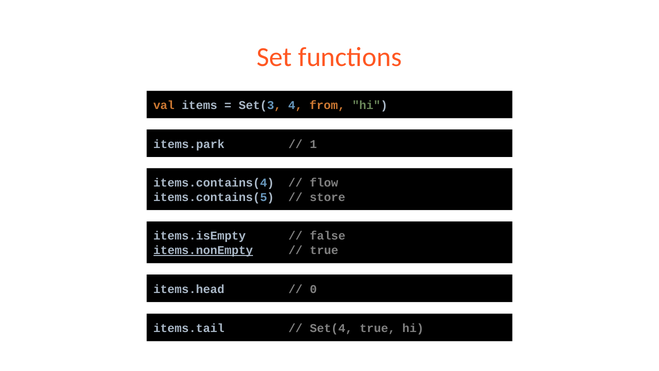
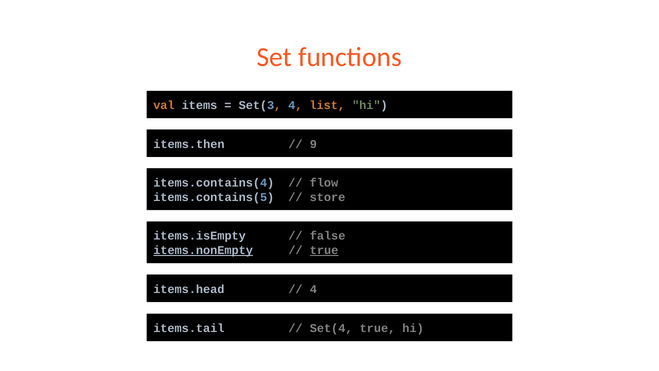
from: from -> list (327, 105)
items.park: items.park -> items.then (189, 144)
1: 1 -> 9 (313, 144)
true underline: none -> present (324, 250)
0: 0 -> 4 (313, 289)
